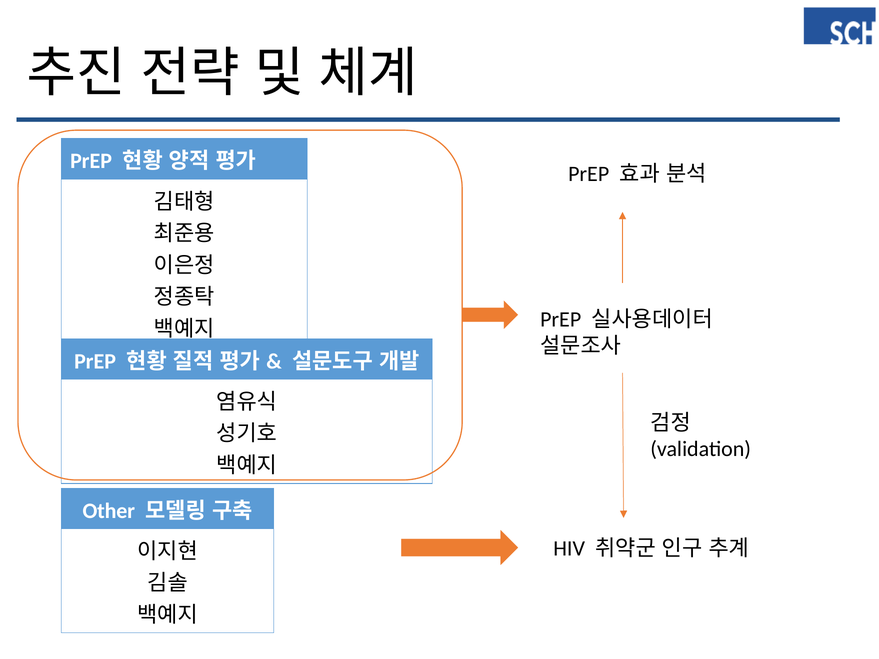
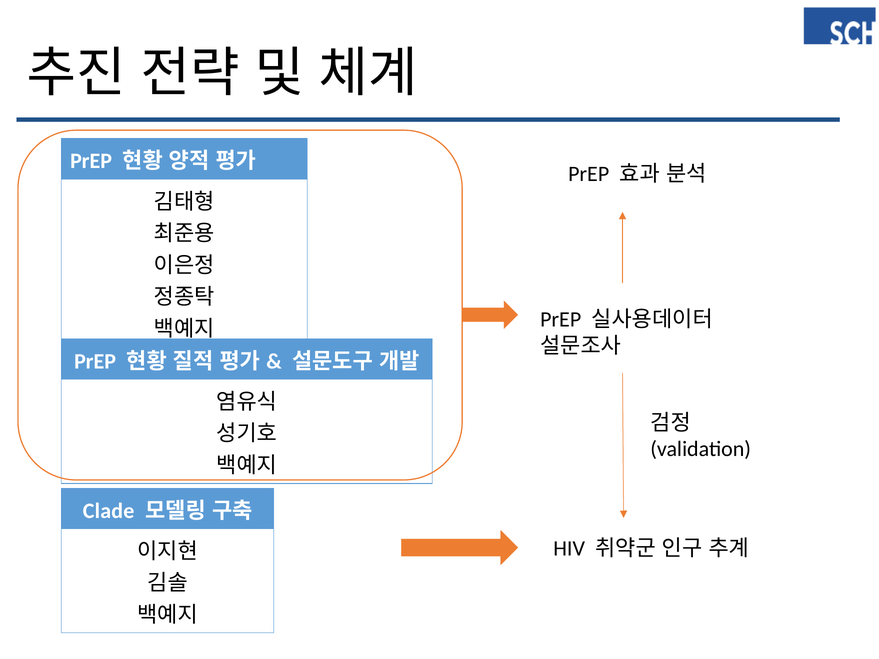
Other: Other -> Clade (109, 511)
